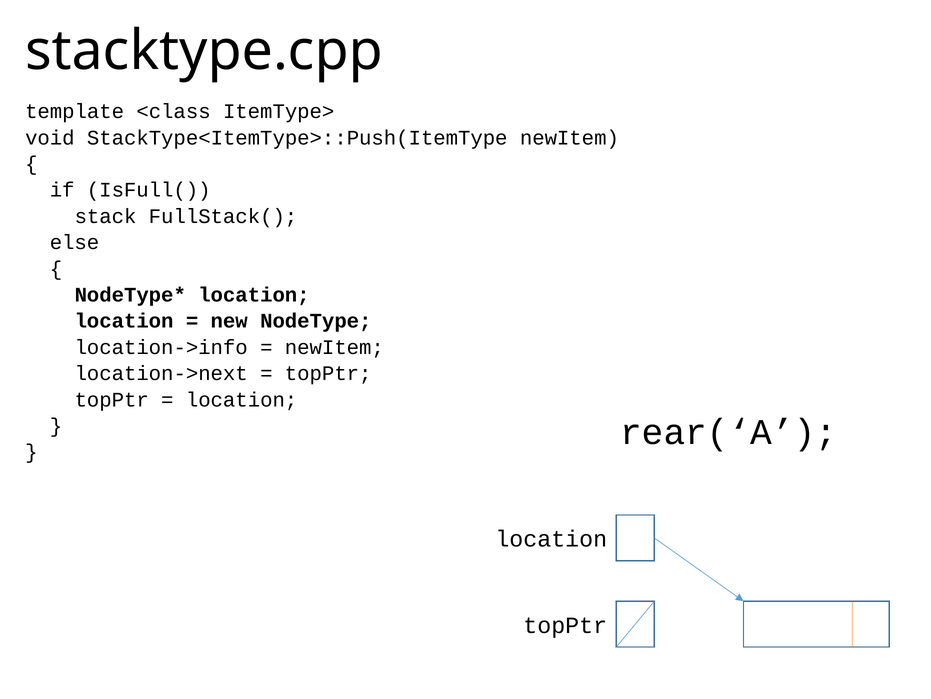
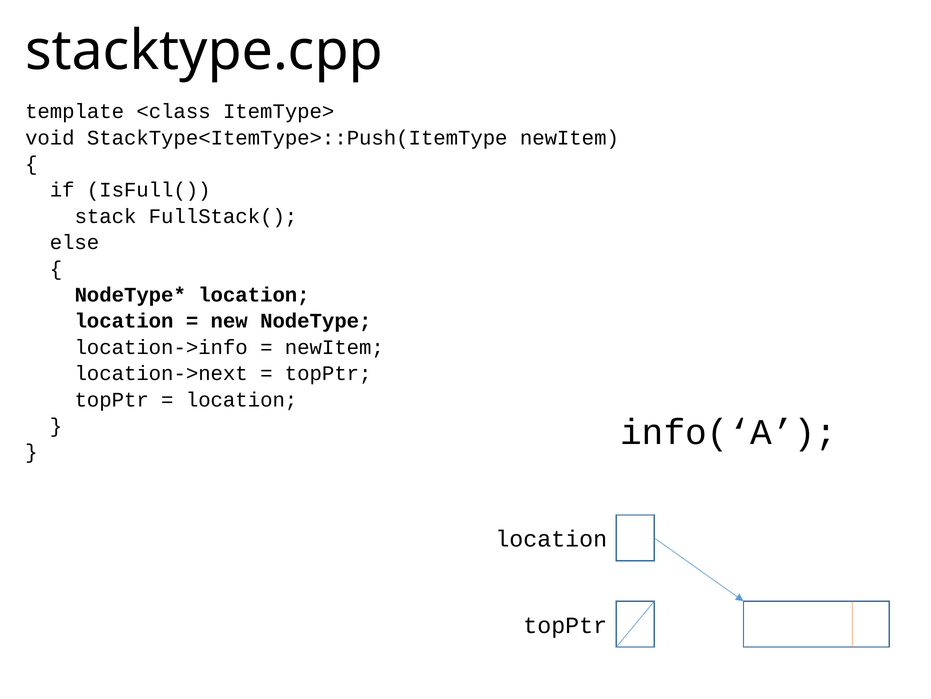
rear(‘A: rear(‘A -> info(‘A (729, 432)
